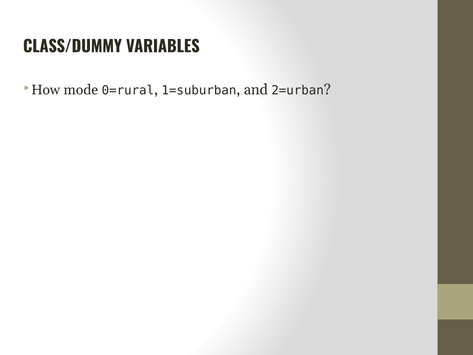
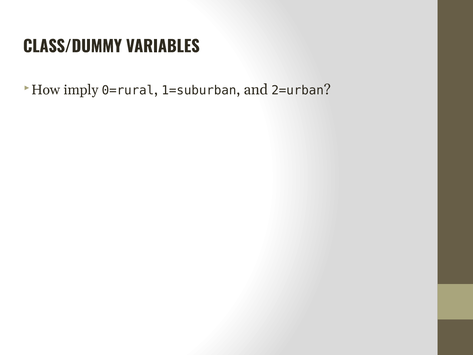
mode: mode -> imply (81, 90)
